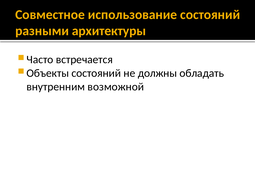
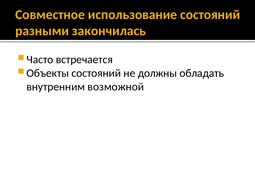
архитектуры: архитектуры -> закончилась (109, 31)
